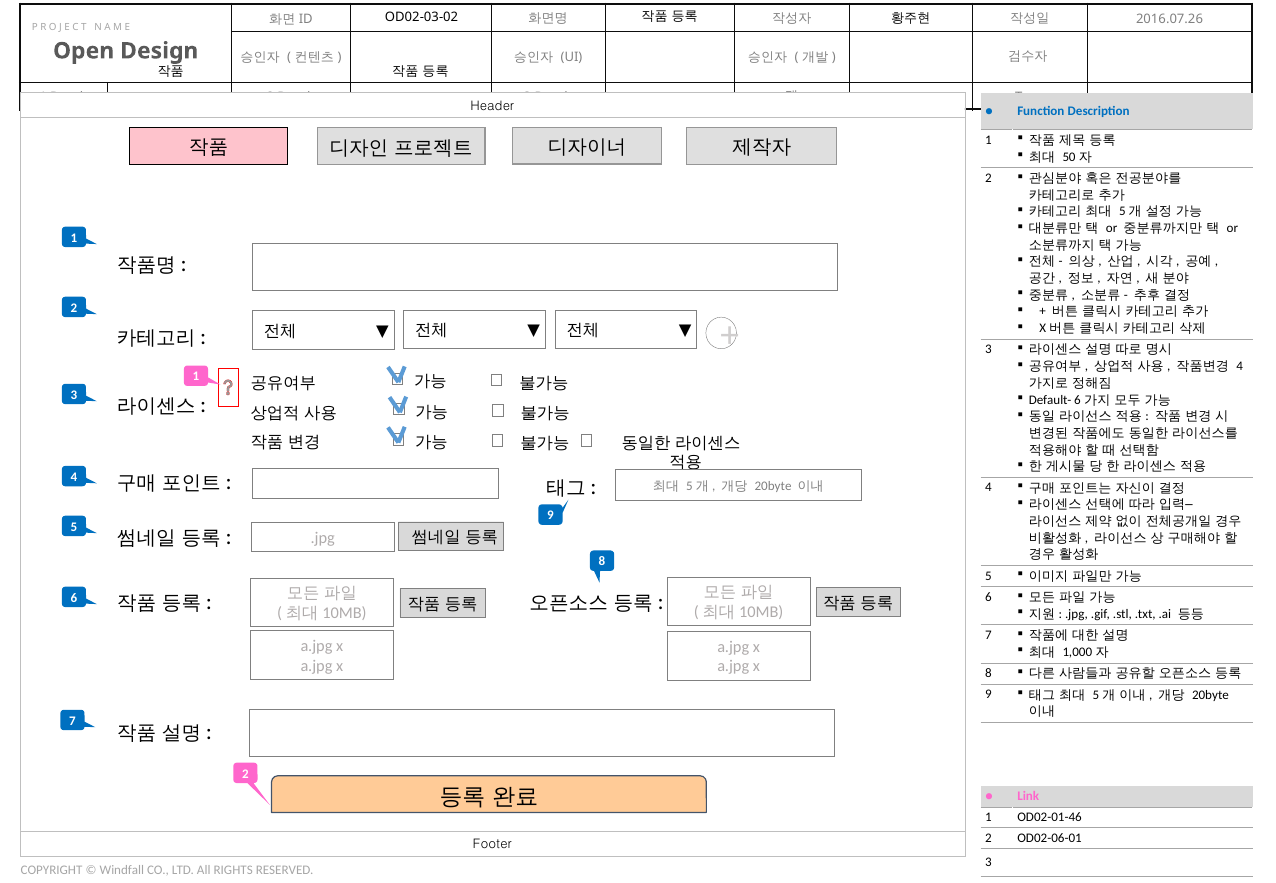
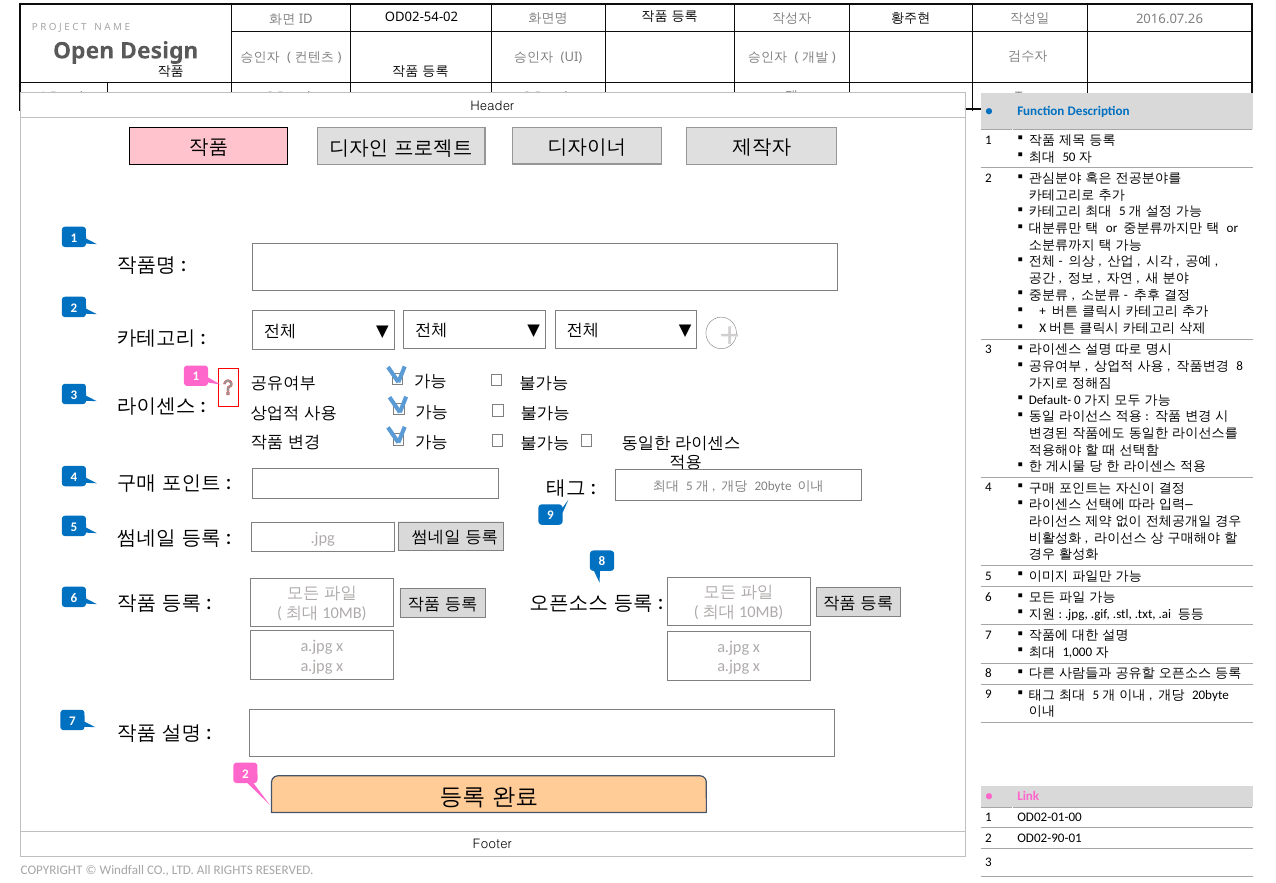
OD02-03-02: OD02-03-02 -> OD02-54-02 (422, 17)
4: 4 -> 8 (1240, 367)
Default- 6: 6 -> 0 (1078, 400)
OD02-01-46: OD02-01-46 -> OD02-01-00 (1050, 818)
OD02-06-01: OD02-06-01 -> OD02-90-01 (1050, 838)
